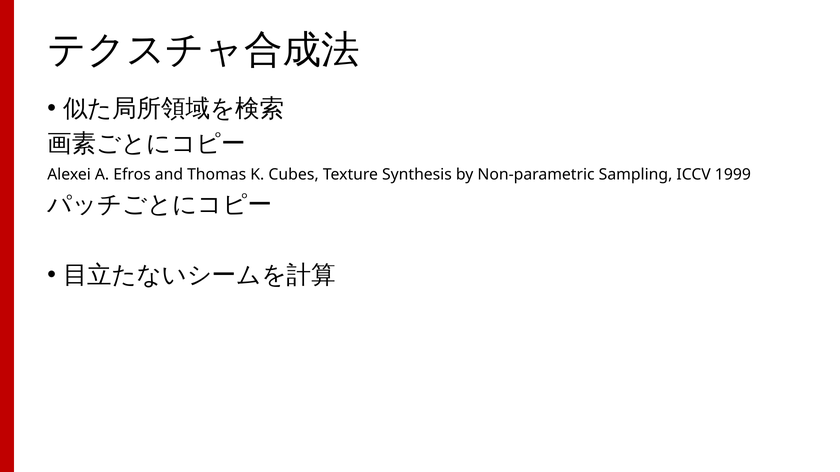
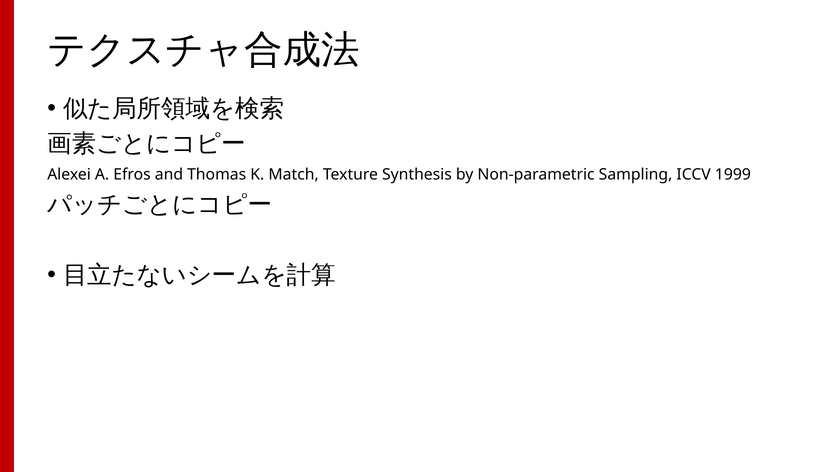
Cubes: Cubes -> Match (294, 175)
